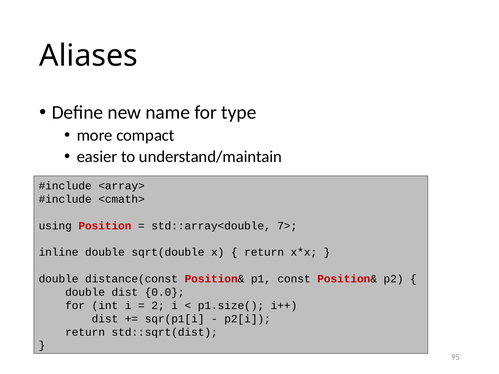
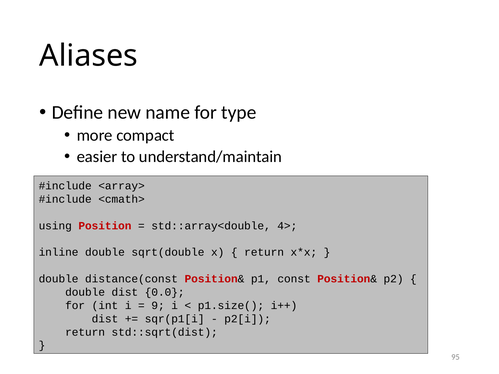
7>: 7> -> 4> (287, 226)
2: 2 -> 9 (158, 306)
